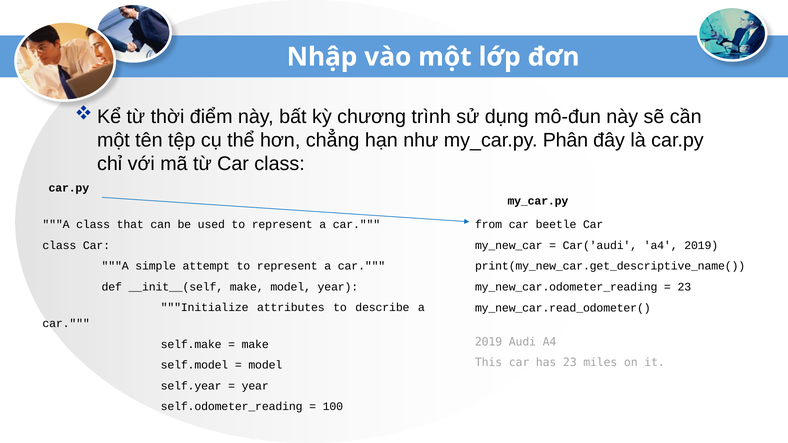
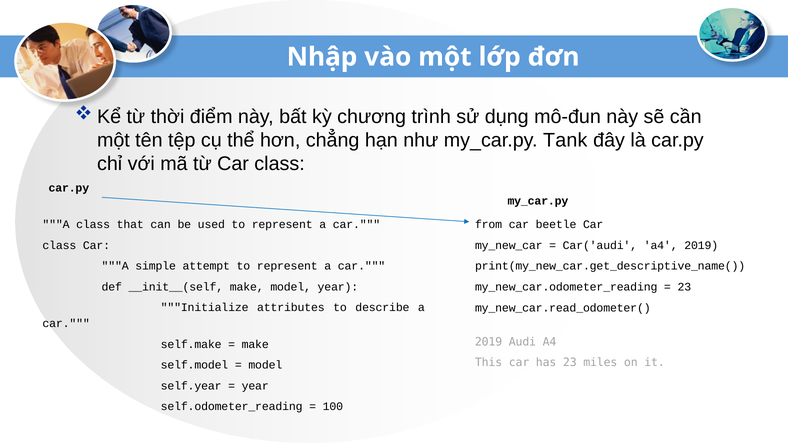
Phân: Phân -> Tank (565, 140)
